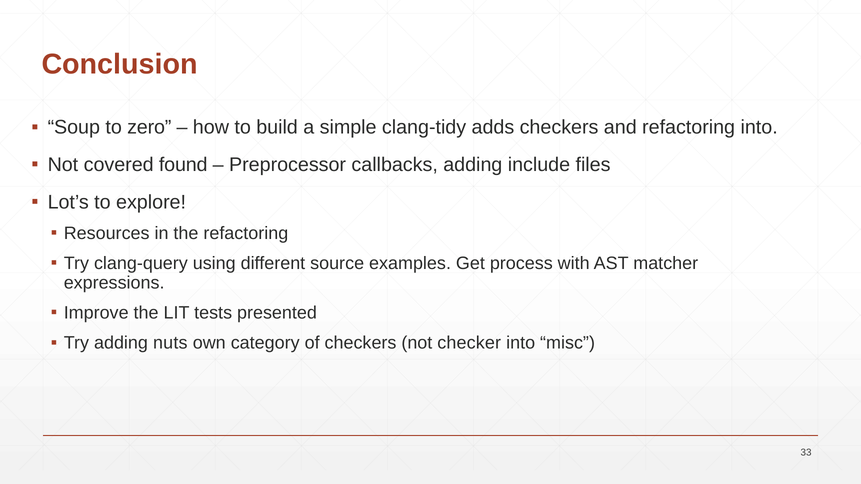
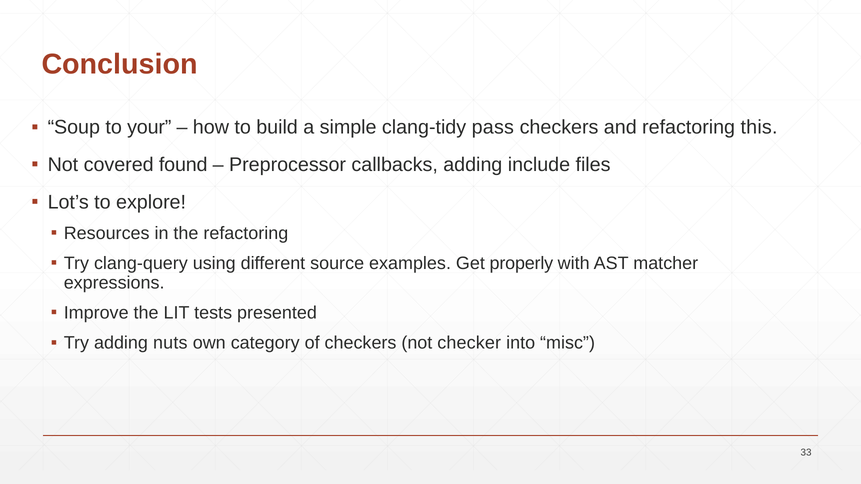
zero: zero -> your (149, 127)
adds: adds -> pass (493, 127)
refactoring into: into -> this (759, 127)
process: process -> properly (521, 263)
